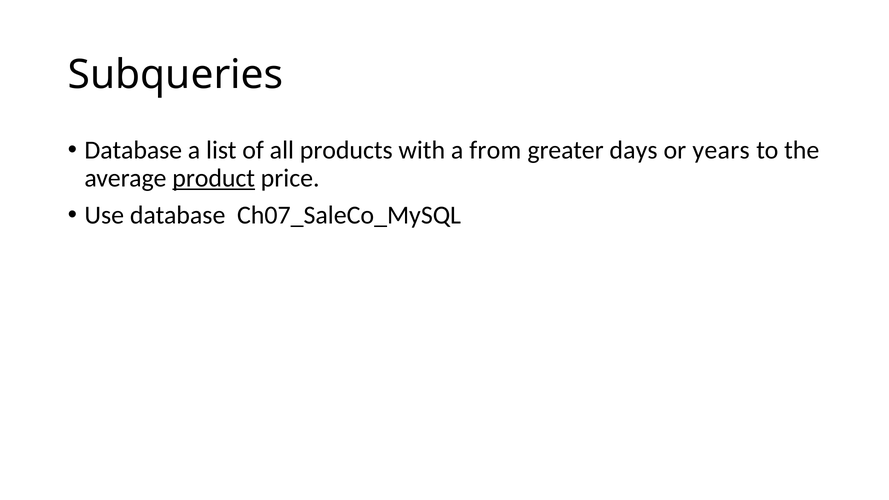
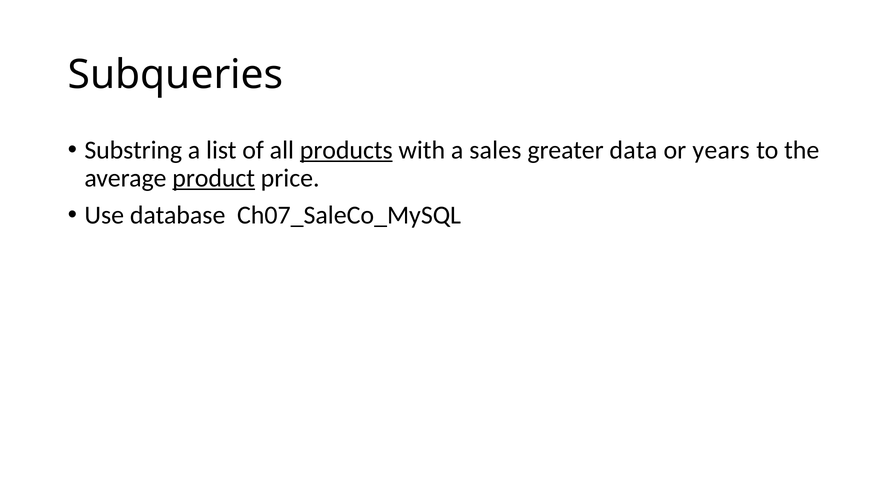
Database: Database -> Substring (133, 150)
products underline: none -> present (346, 150)
from: from -> sales (495, 150)
days: days -> data (633, 150)
